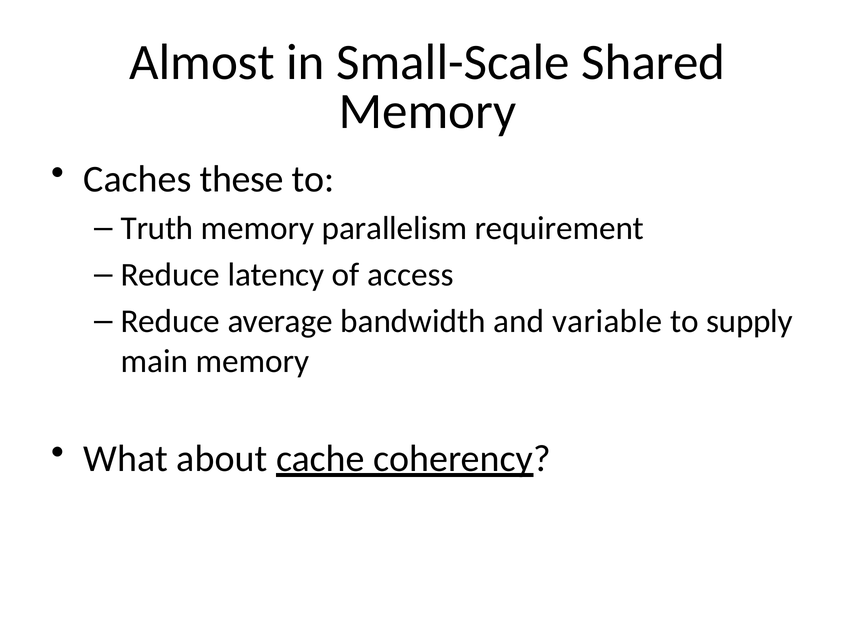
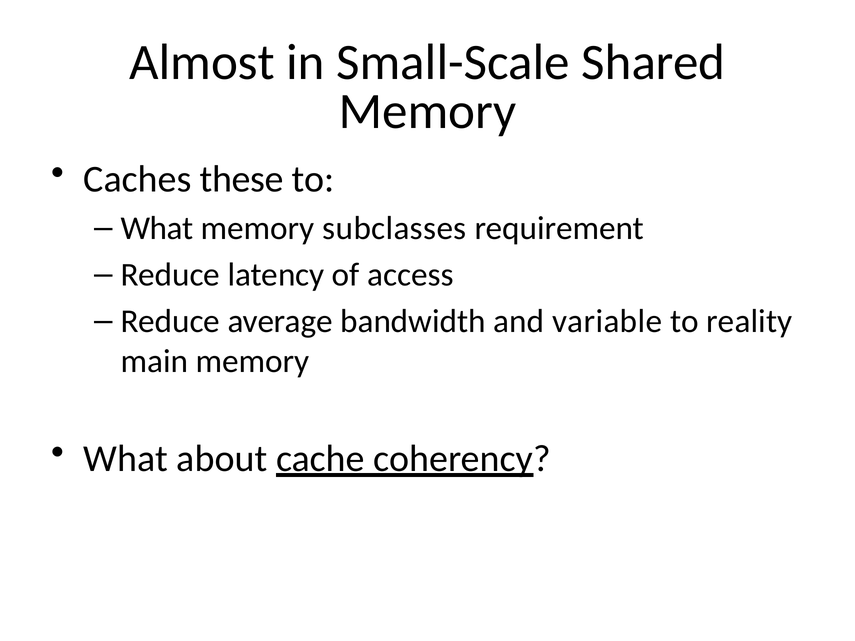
Truth: Truth -> What (157, 228)
parallelism: parallelism -> subclasses (394, 228)
supply: supply -> reality (749, 322)
